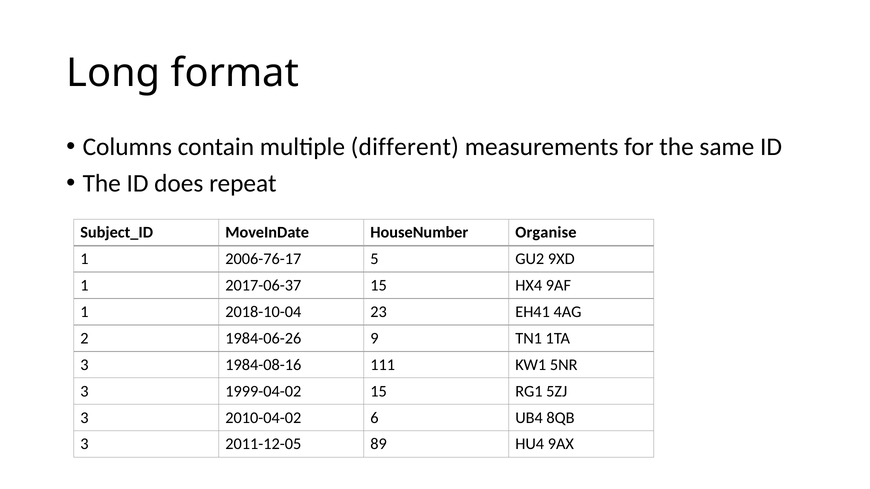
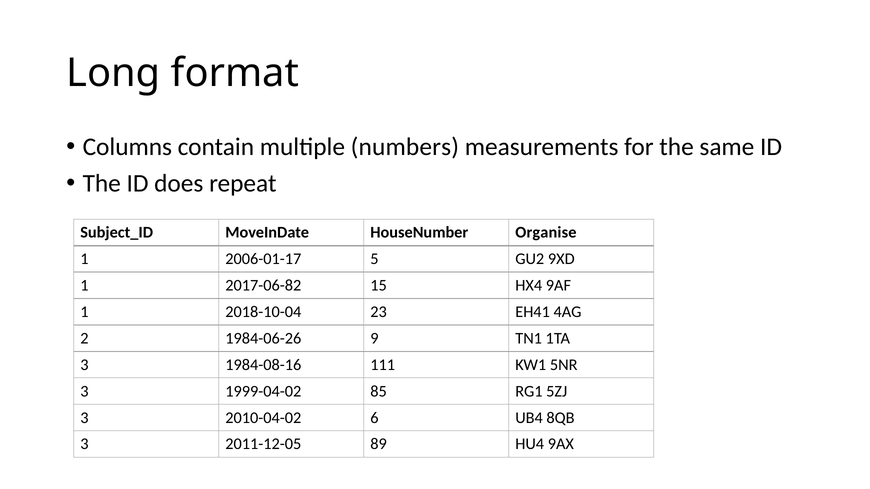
different: different -> numbers (405, 147)
2006-76-17: 2006-76-17 -> 2006-01-17 (263, 259)
2017-06-37: 2017-06-37 -> 2017-06-82 (263, 286)
1999-04-02 15: 15 -> 85 (379, 392)
